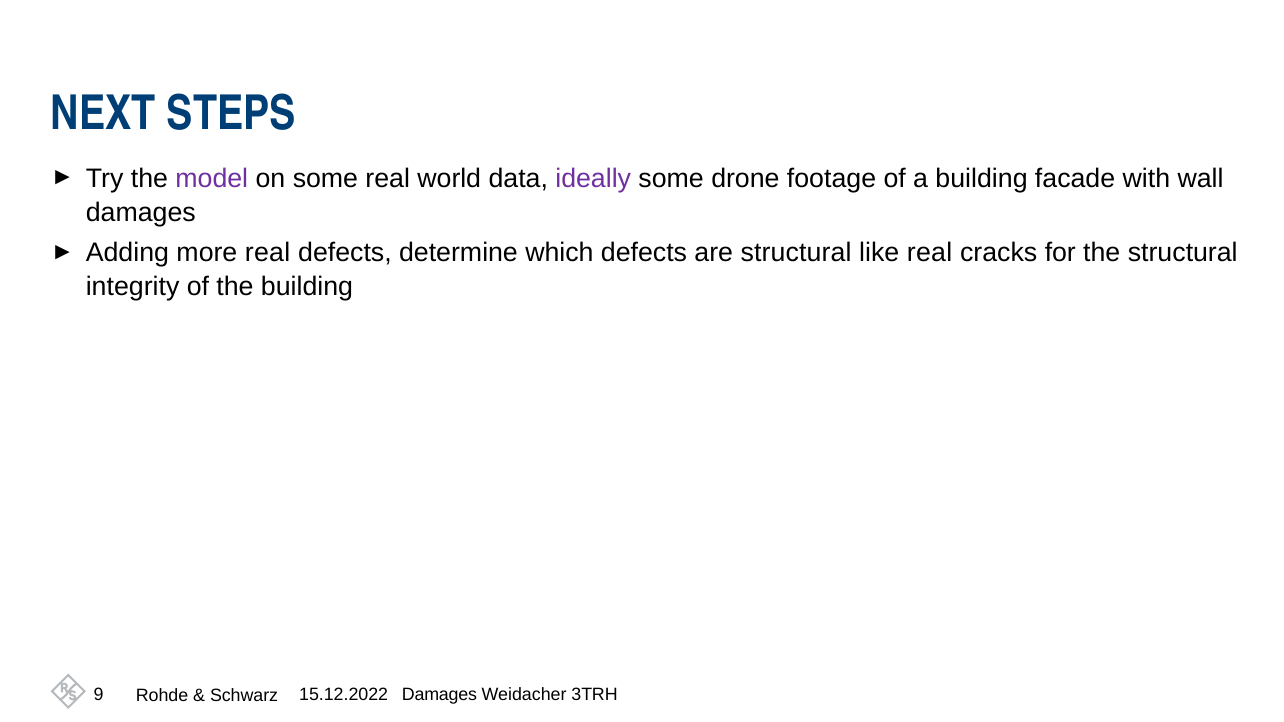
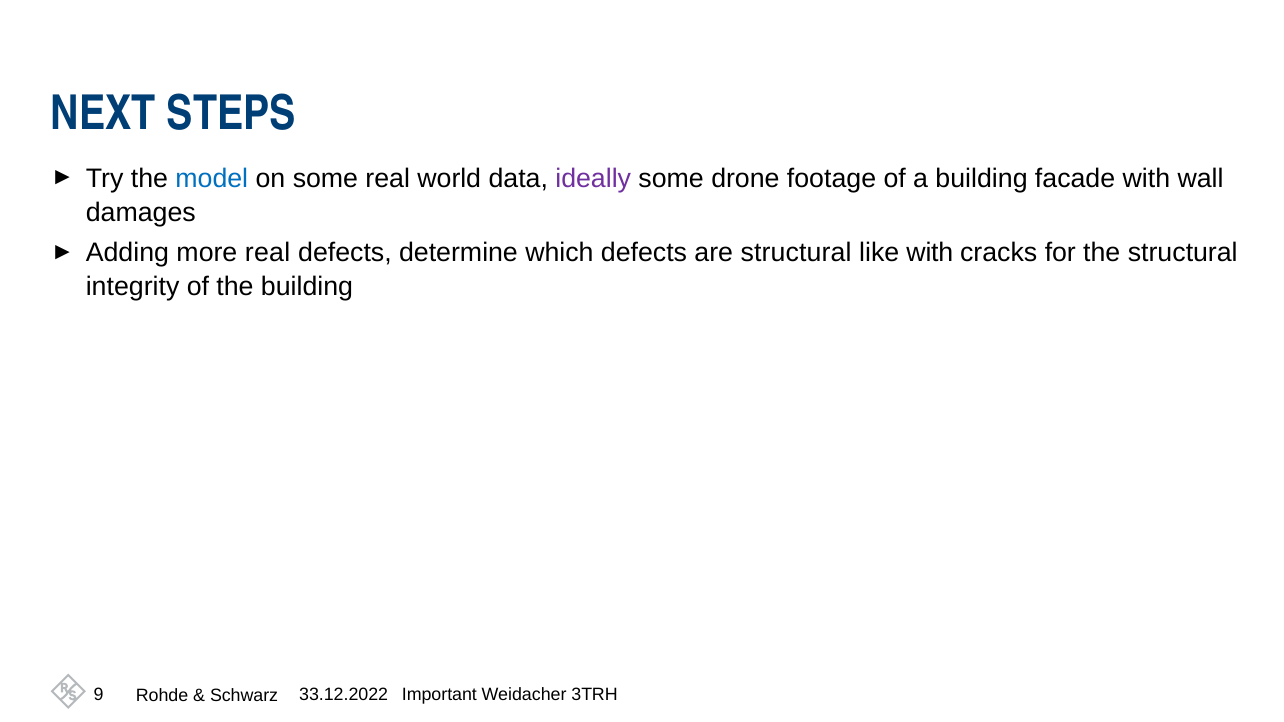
model colour: purple -> blue (212, 179)
like real: real -> with (930, 253)
15.12.2022: 15.12.2022 -> 33.12.2022 (344, 694)
Damages: Damages -> Important (439, 694)
